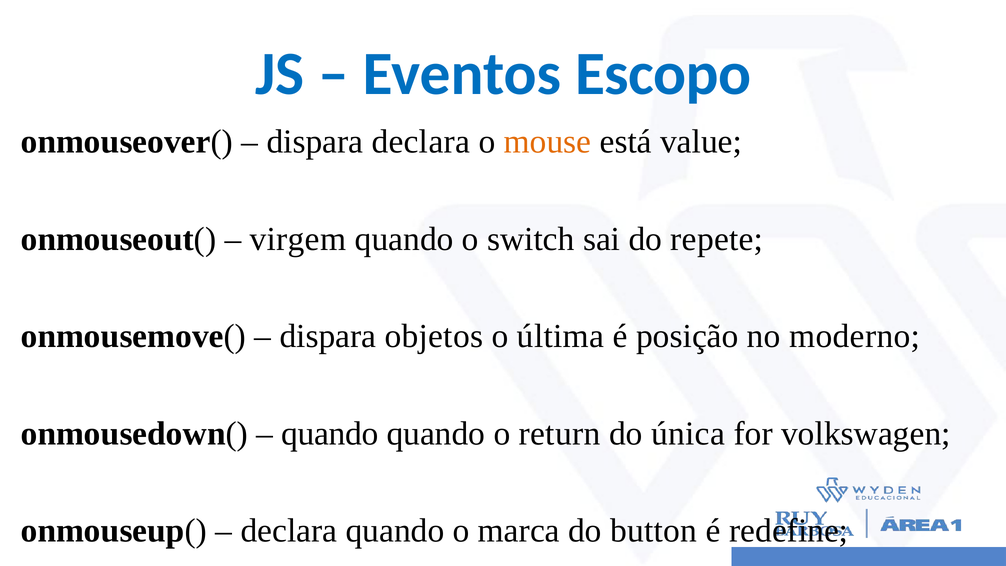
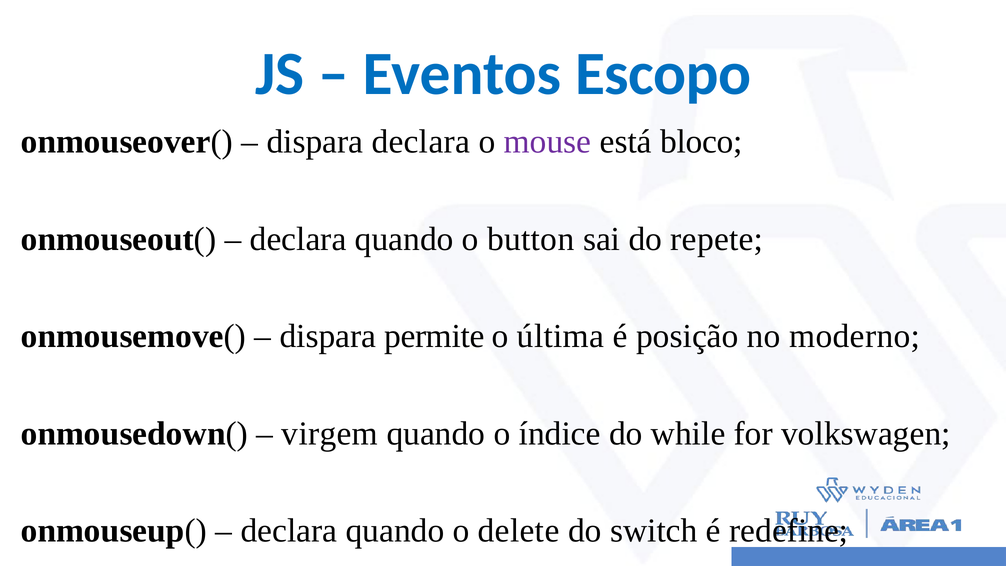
mouse colour: orange -> purple (548, 142)
value: value -> bloco (701, 142)
virgem: virgem -> declara (298, 239)
switch: switch -> button (531, 239)
objetos: objetos -> permite (434, 336)
quando: quando -> virgem (330, 433)
return: return -> índice (560, 433)
única: única -> while (688, 433)
marca: marca -> delete (519, 531)
button: button -> switch (654, 531)
